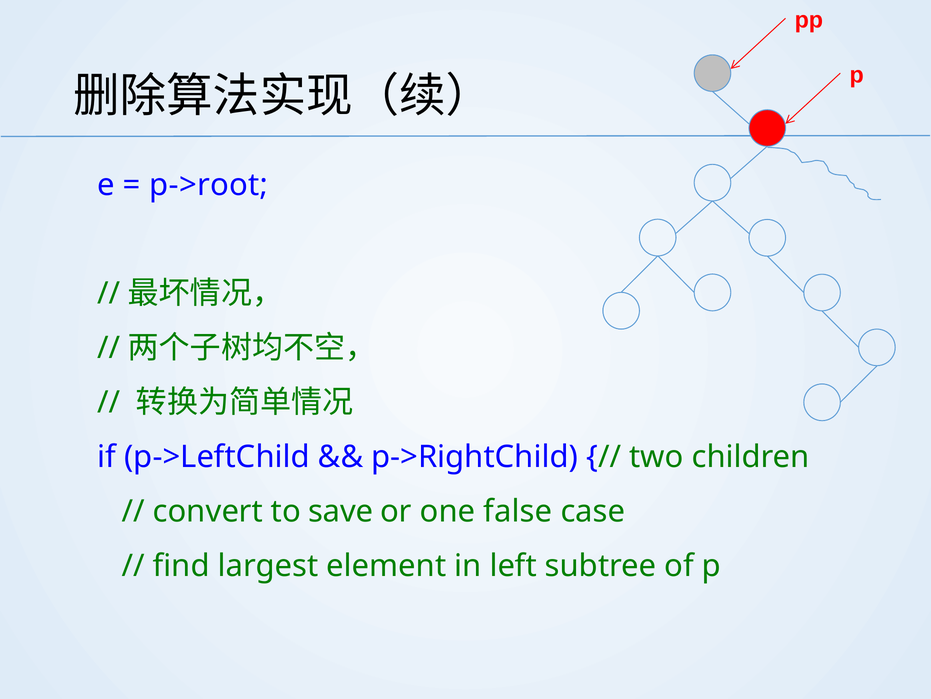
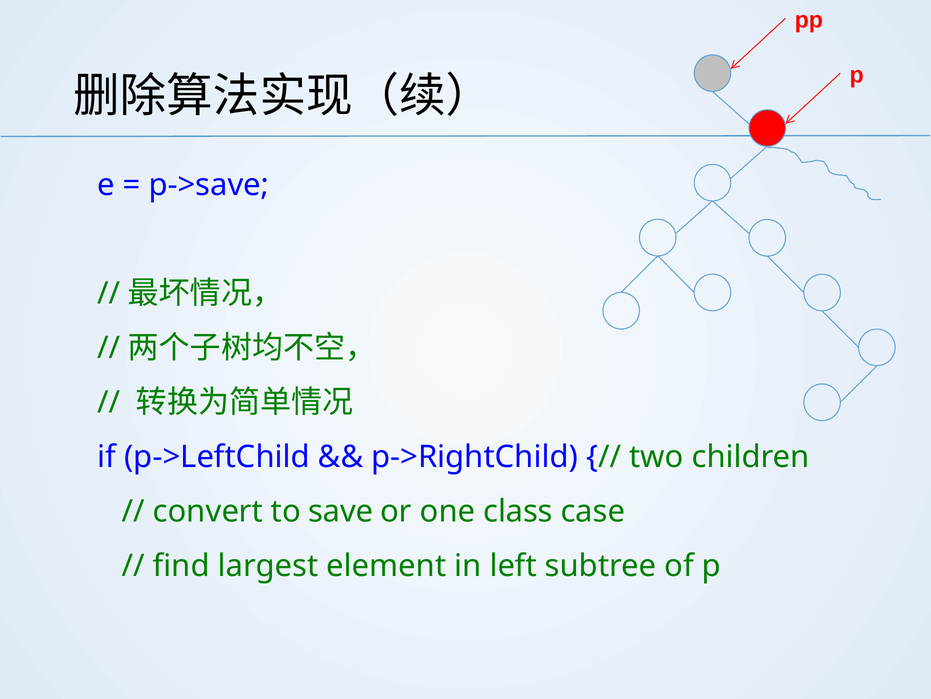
p->root: p->root -> p->save (209, 185)
false: false -> class (518, 511)
